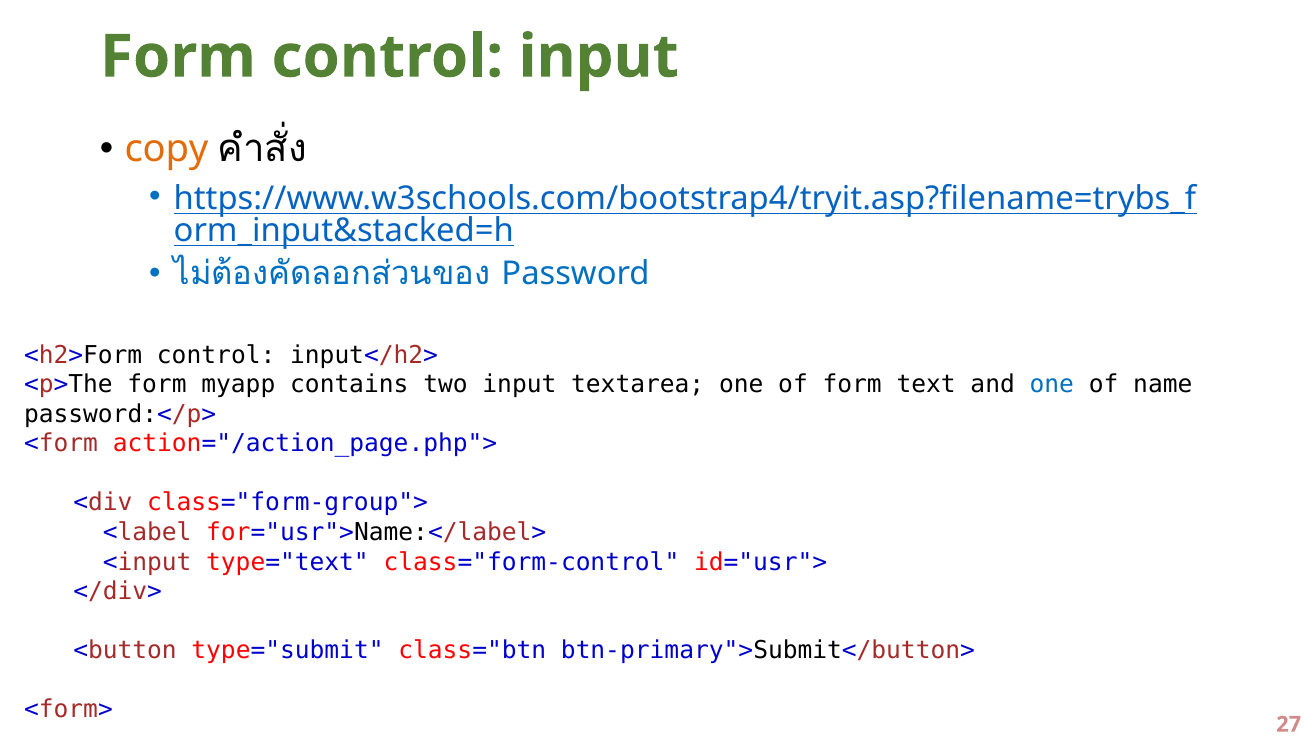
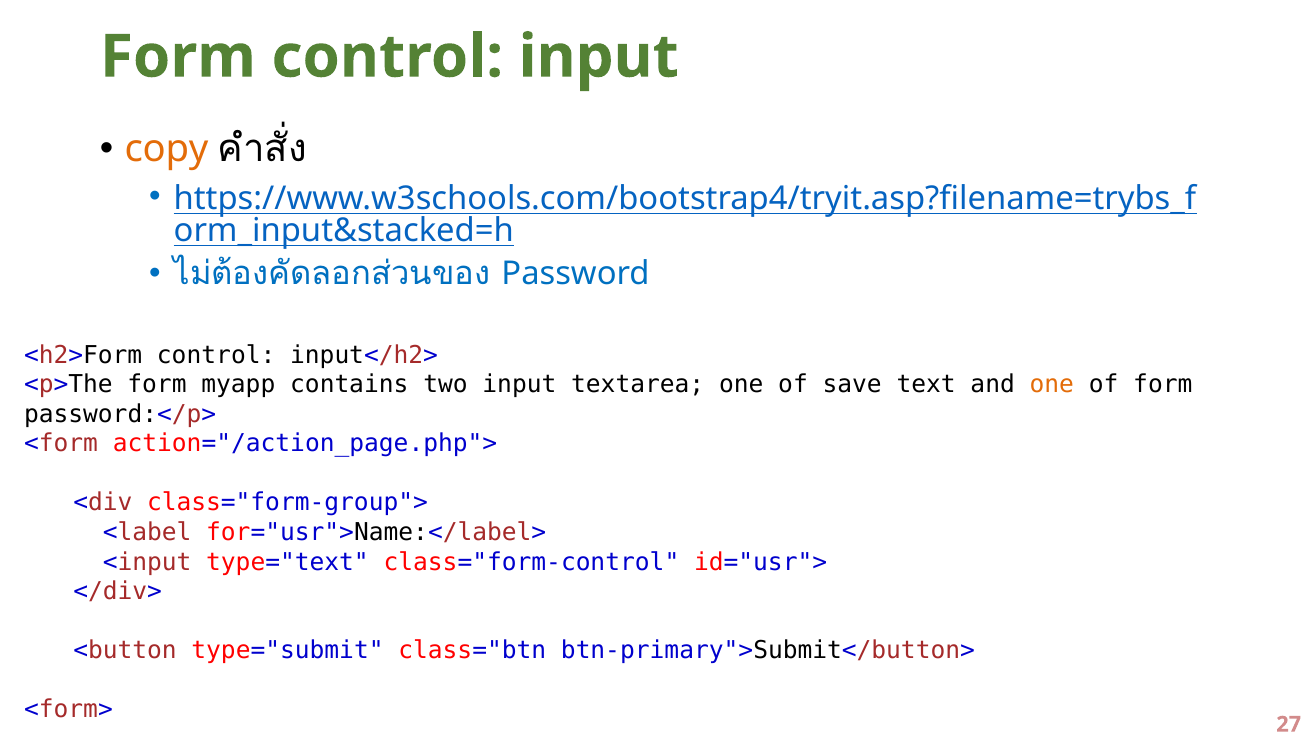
of form: form -> save (852, 384)
one colour: blue -> orange (1052, 384)
of name: name -> form (1163, 384)
